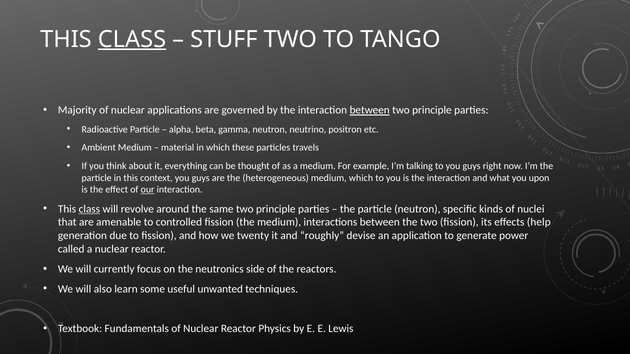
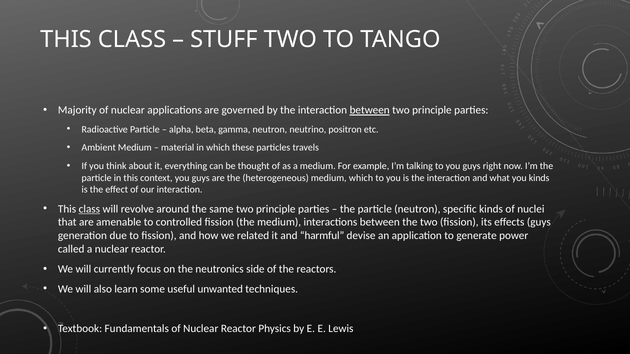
CLASS underline: present -> none (132, 39)
you upon: upon -> kinds (539, 178)
our underline: present -> none (148, 190)
effects help: help -> guys (539, 223)
twenty: twenty -> related (253, 236)
roughly: roughly -> harmful (322, 236)
